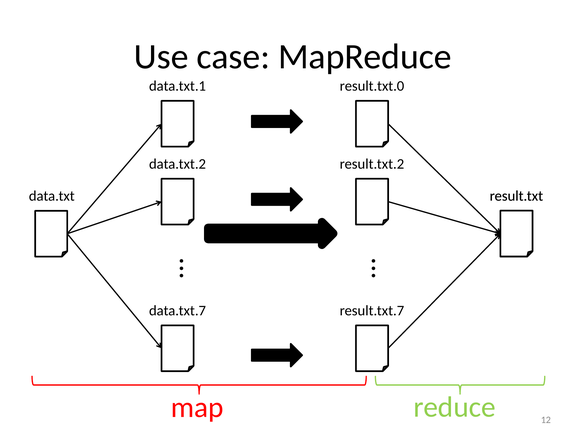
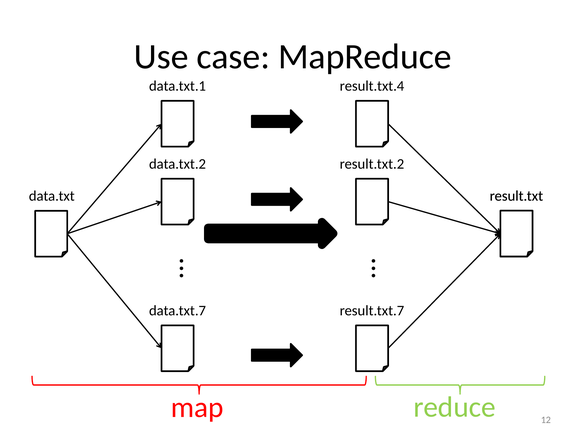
result.txt.0: result.txt.0 -> result.txt.4 (372, 86)
